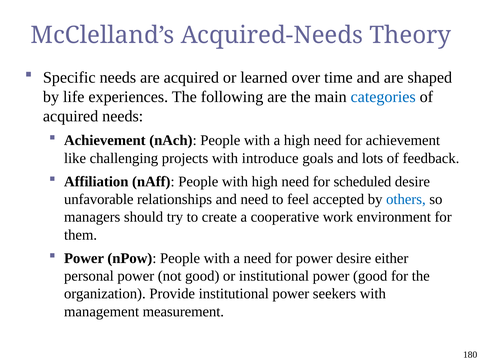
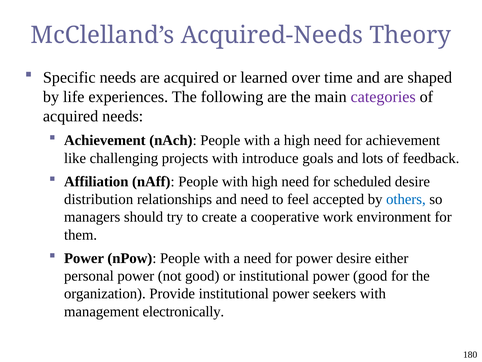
categories colour: blue -> purple (383, 97)
unfavorable: unfavorable -> distribution (99, 199)
measurement: measurement -> electronically (183, 311)
